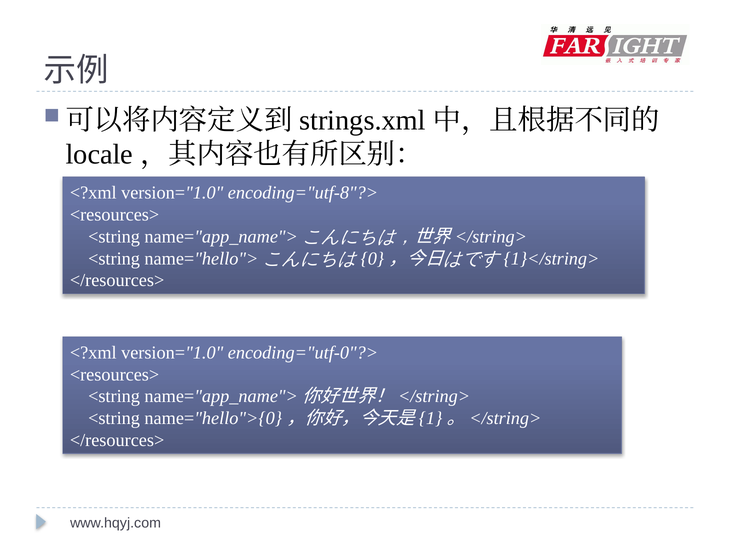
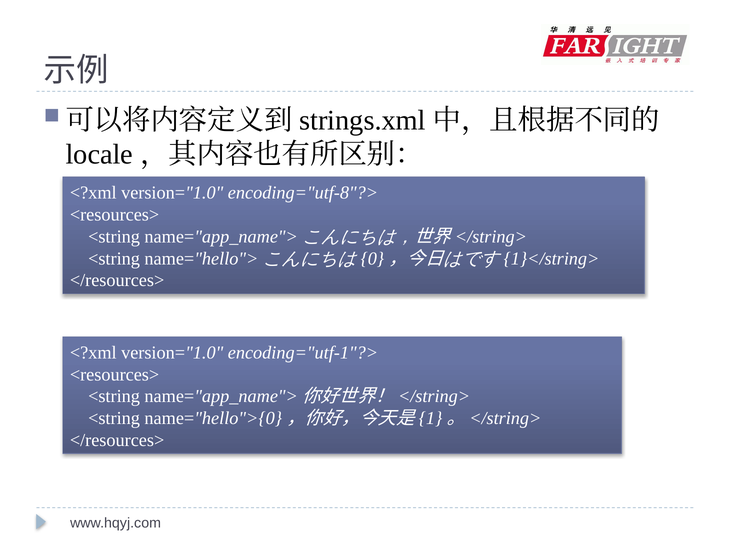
encoding="utf-0"?>: encoding="utf-0"?> -> encoding="utf-1"?> (303, 352)
